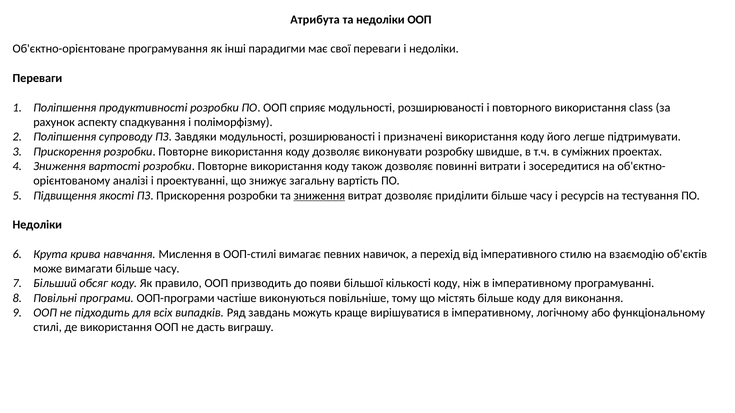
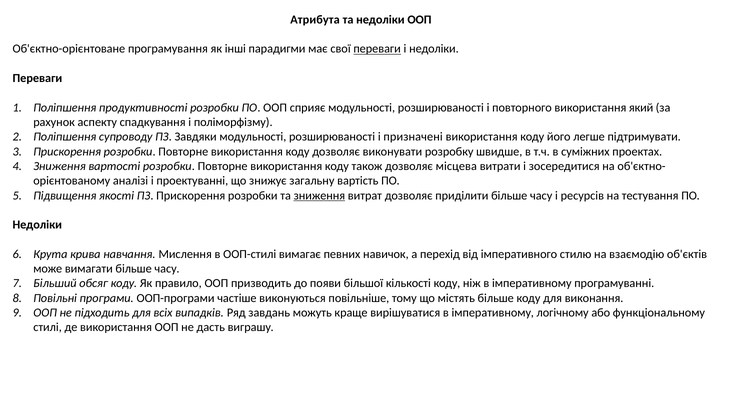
переваги underline: none -> present (377, 49)
class: class -> який (641, 108)
повинні: повинні -> місцева (456, 166)
